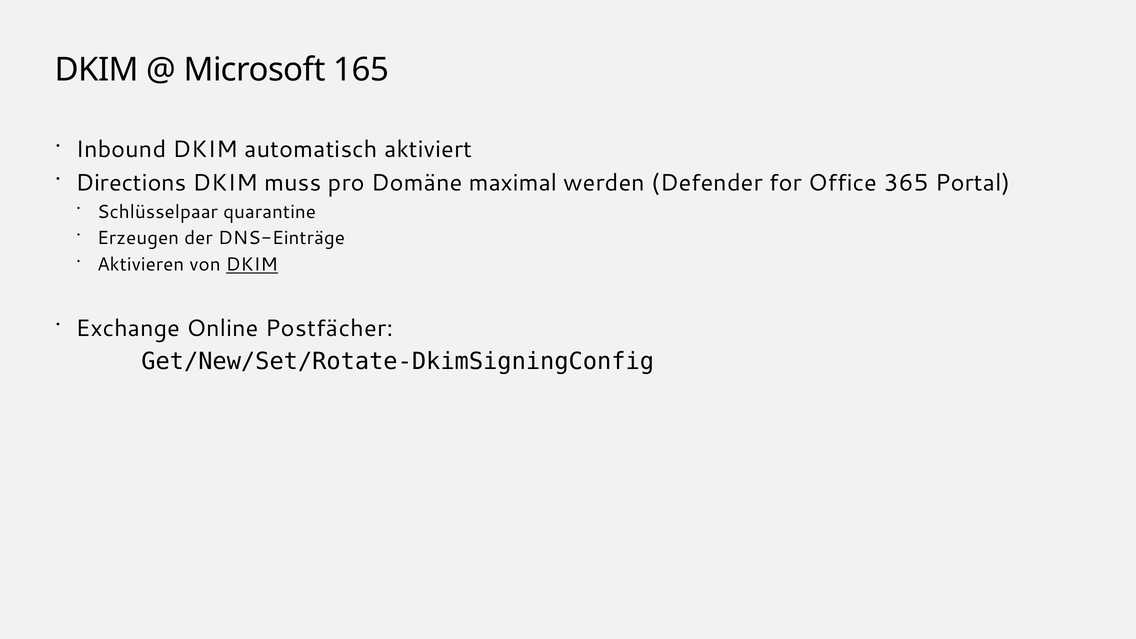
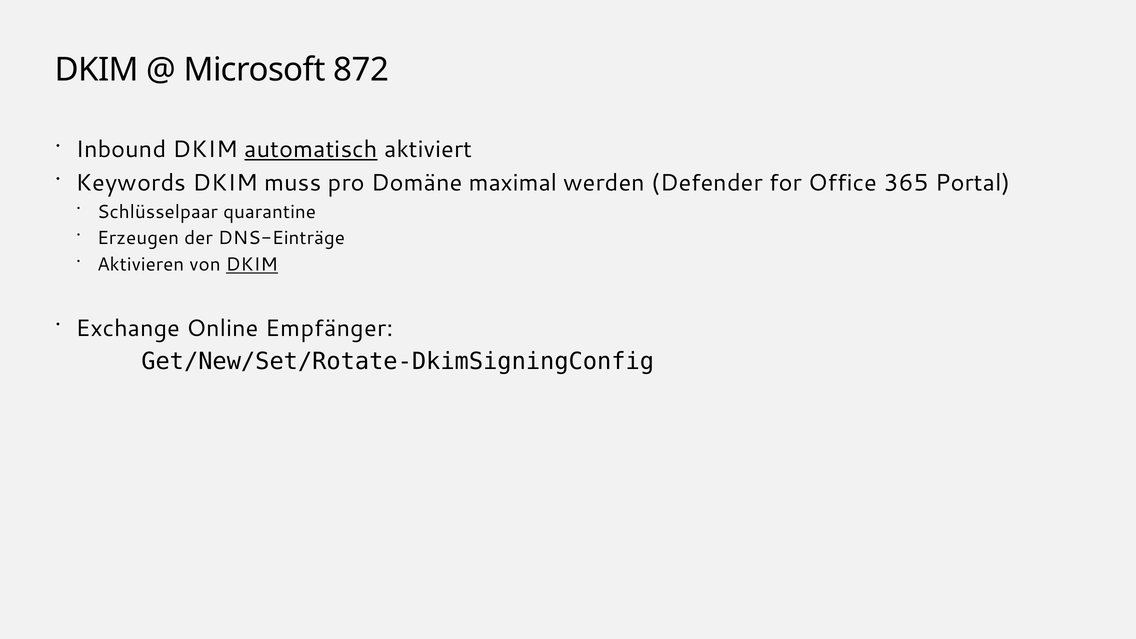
165: 165 -> 872 (361, 70)
automatisch underline: none -> present (311, 150)
Directions: Directions -> Keywords (131, 183)
Postfächer: Postfächer -> Empfänger (329, 328)
